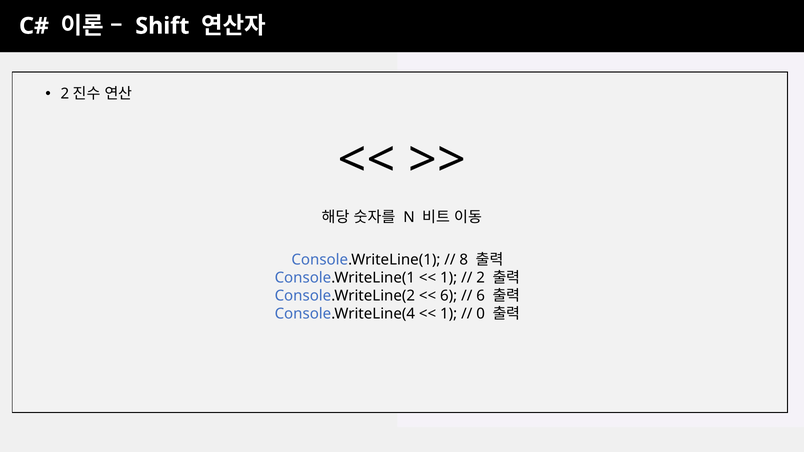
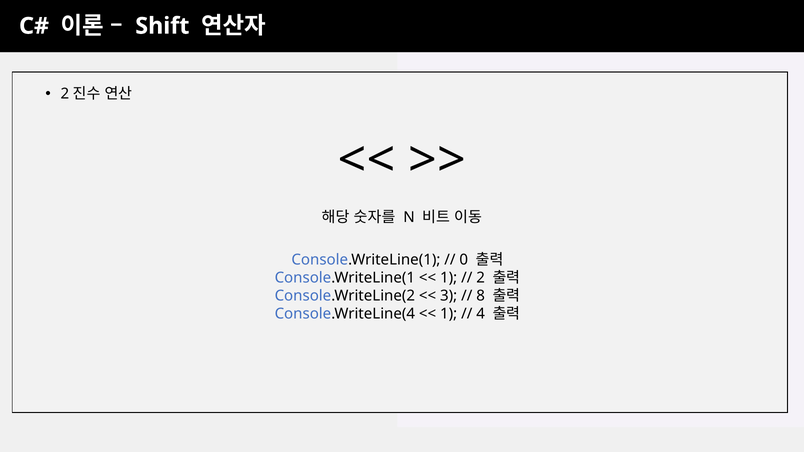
8: 8 -> 0 (464, 260)
6: 6 -> 3 (449, 296)
6: 6 -> 8 (481, 296)
0: 0 -> 4 (481, 314)
